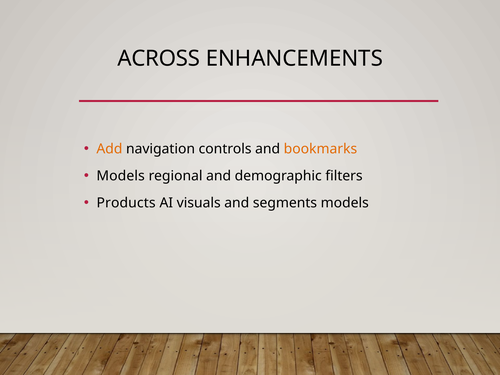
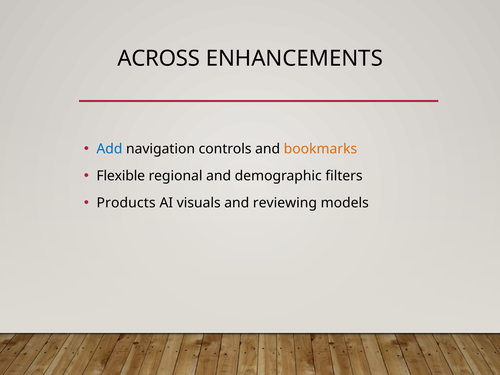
Add colour: orange -> blue (109, 149)
Models: Models -> Flexible (121, 176)
segments: segments -> reviewing (285, 203)
